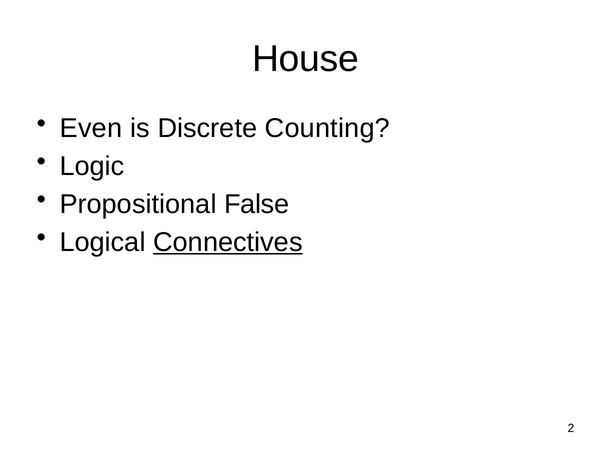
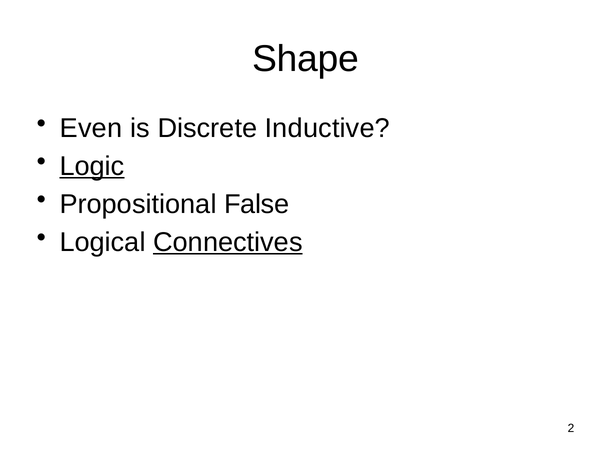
House: House -> Shape (306, 59)
Counting: Counting -> Inductive (327, 128)
Logic underline: none -> present (92, 166)
